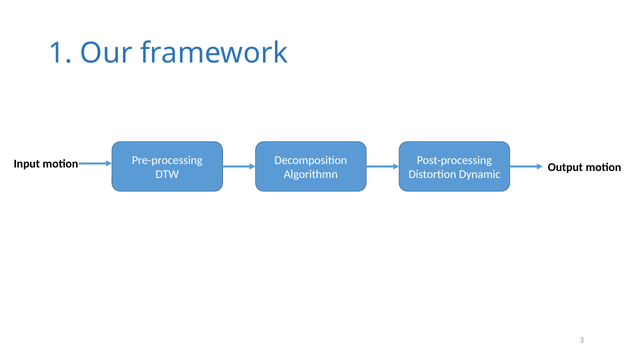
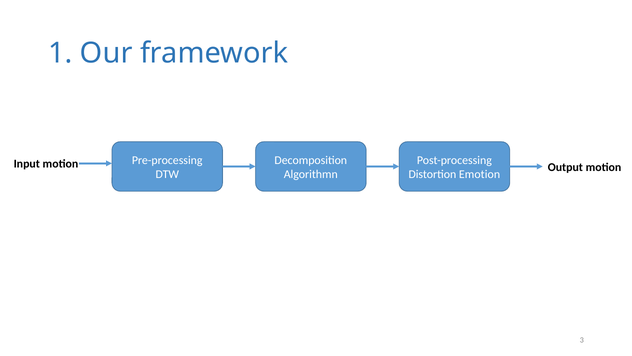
Dynamic: Dynamic -> Emotion (480, 174)
